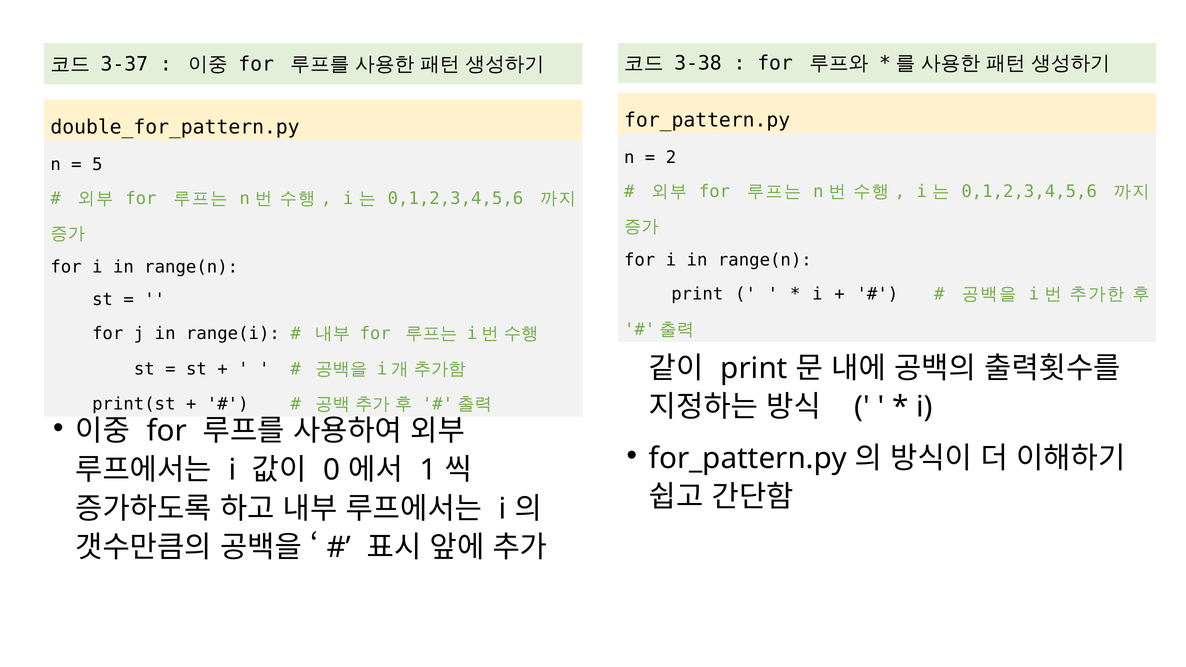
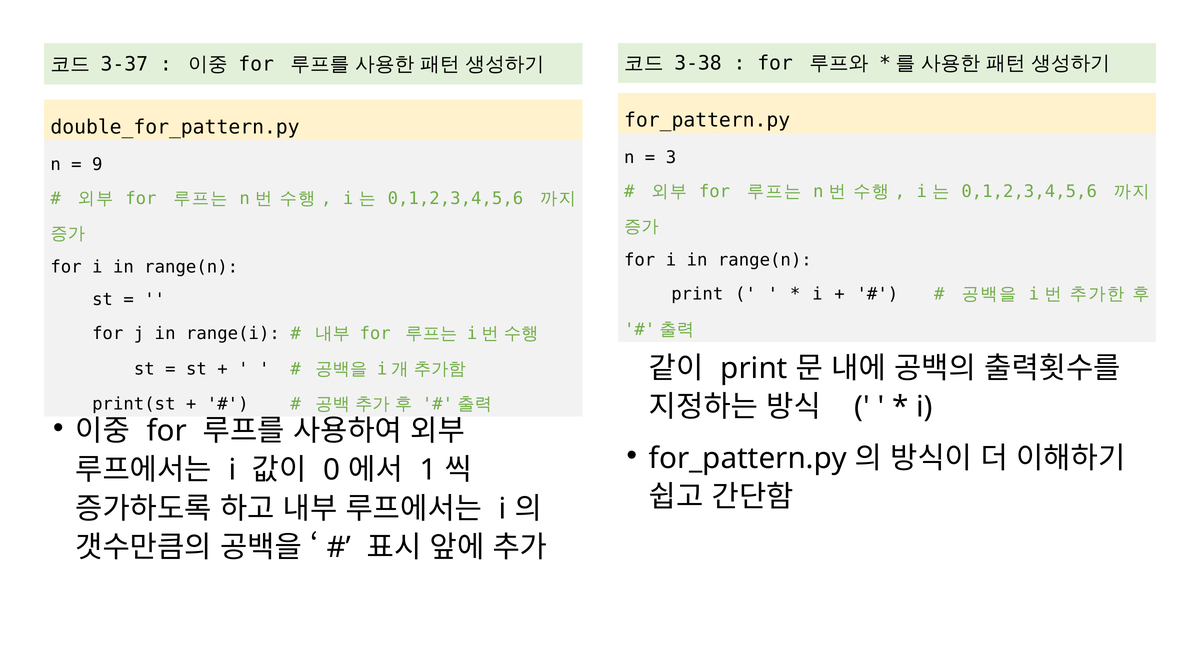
2: 2 -> 3 (671, 157)
5: 5 -> 9 (97, 164)
